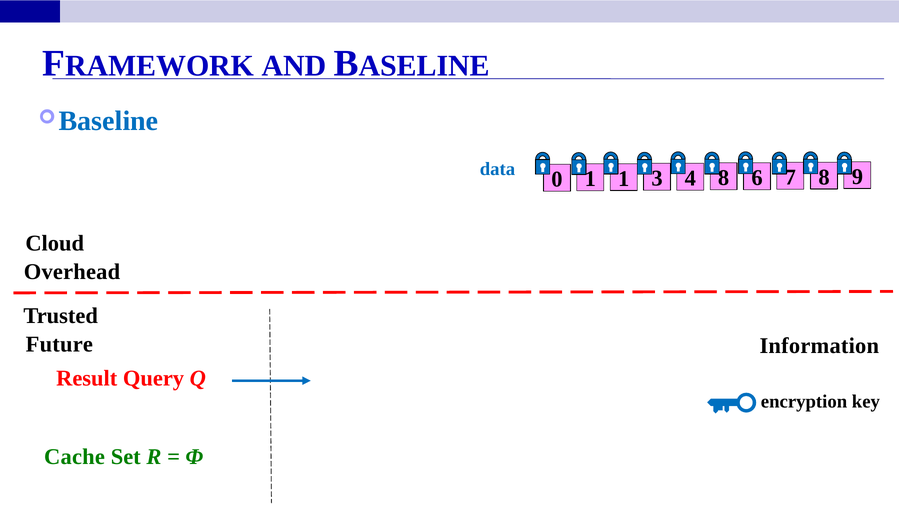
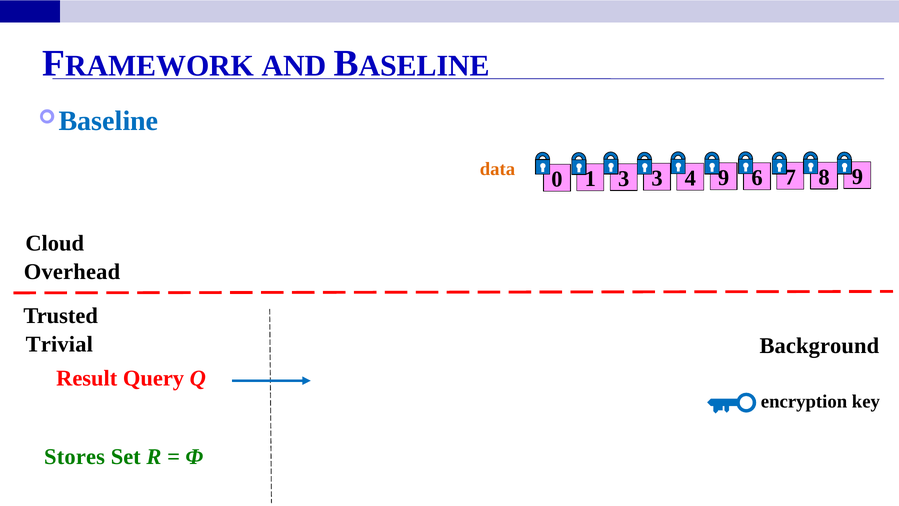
data colour: blue -> orange (497, 169)
1 1: 1 -> 3 (624, 179)
4 8: 8 -> 9 (724, 178)
Future: Future -> Trivial (59, 344)
Information: Information -> Background (819, 346)
Cache: Cache -> Stores (75, 457)
